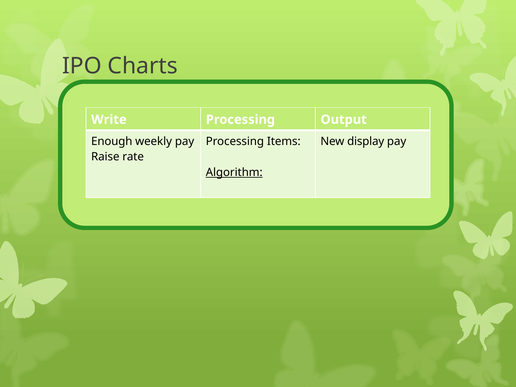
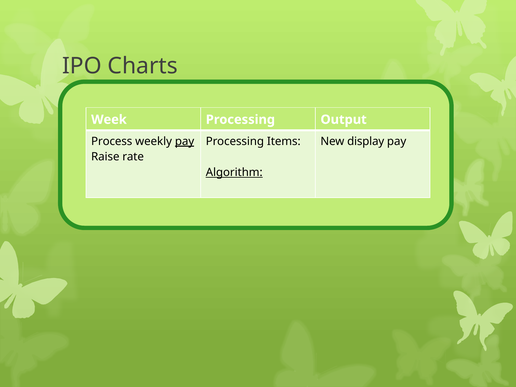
Write: Write -> Week (109, 120)
Enough: Enough -> Process (112, 141)
pay underline: none -> present (185, 141)
